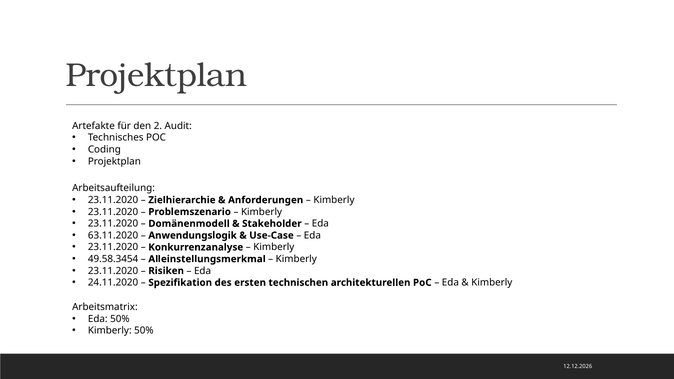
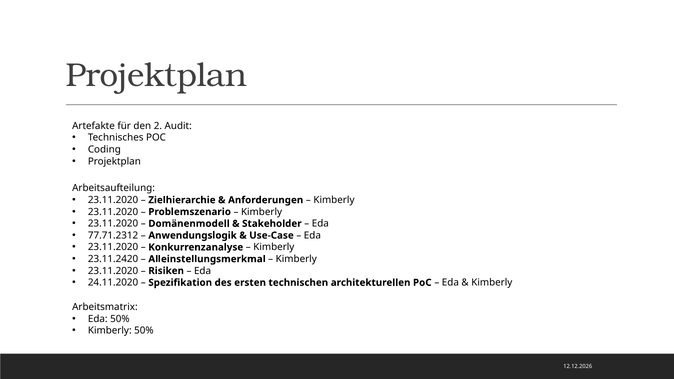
63.11.2020: 63.11.2020 -> 77.71.2312 (113, 235)
49.58.3454: 49.58.3454 -> 23.11.2420 (113, 259)
